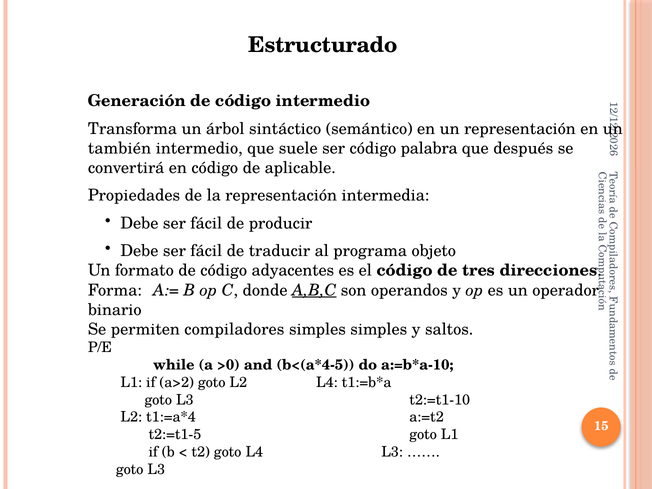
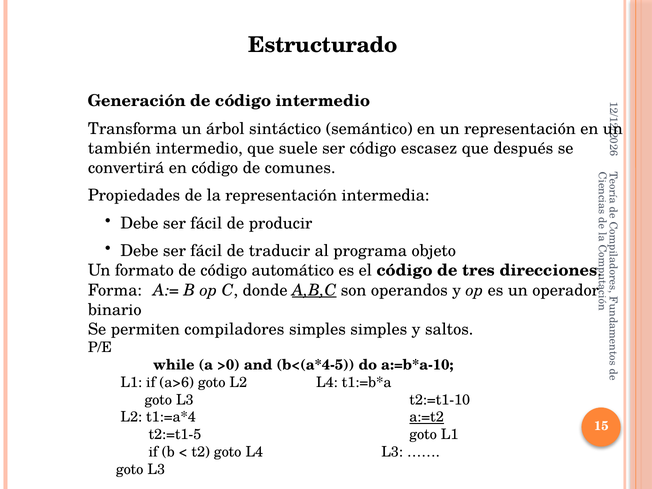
palabra: palabra -> escasez (429, 148)
aplicable: aplicable -> comunes (300, 168)
adyacentes: adyacentes -> automático (293, 271)
a>2: a>2 -> a>6 (177, 382)
a:=t2 underline: none -> present (427, 417)
